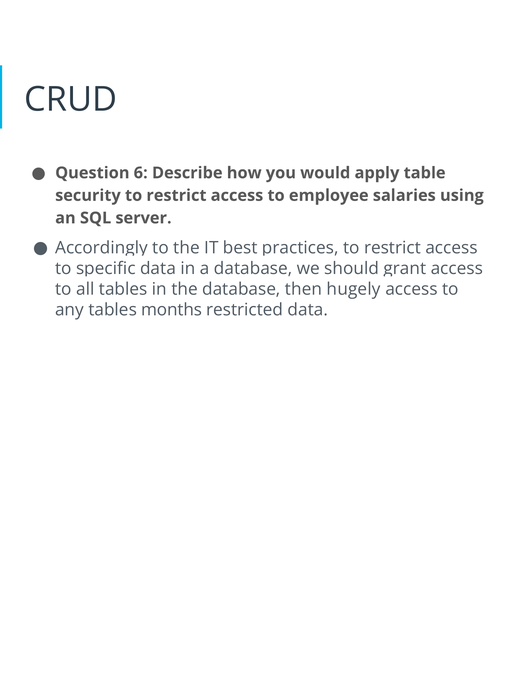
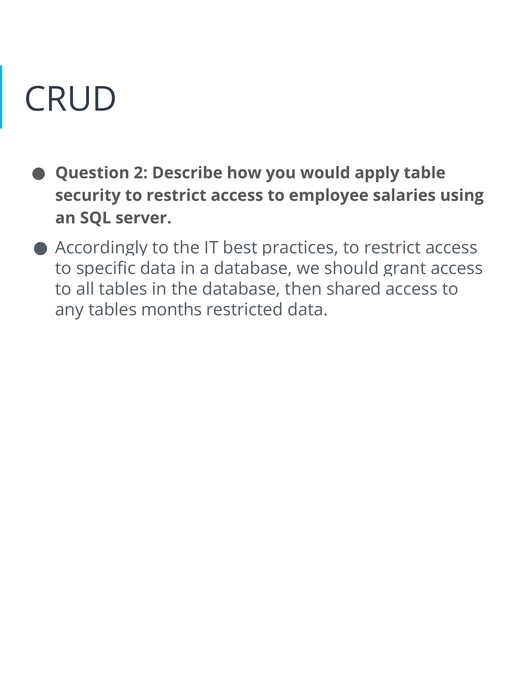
6: 6 -> 2 (141, 173)
hugely: hugely -> shared (354, 289)
